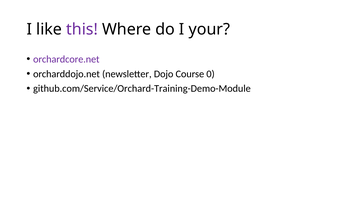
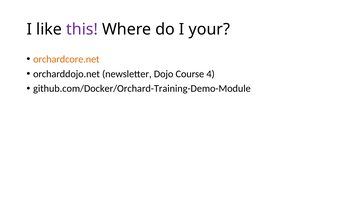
orchardcore.net colour: purple -> orange (66, 59)
0: 0 -> 4 (211, 74)
github.com/Service/Orchard-Training-Demo-Module: github.com/Service/Orchard-Training-Demo-Module -> github.com/Docker/Orchard-Training-Demo-Module (142, 88)
